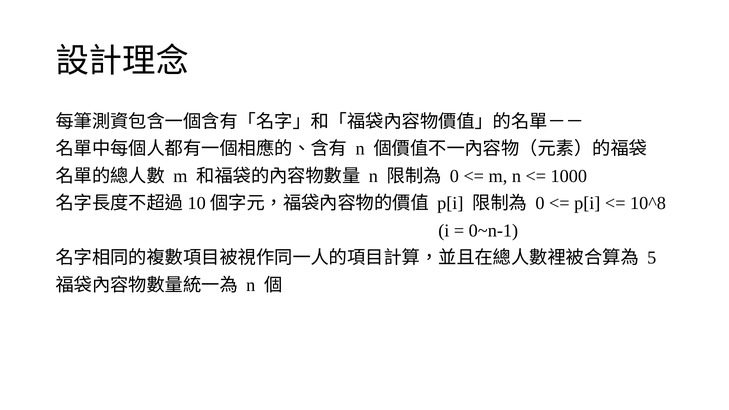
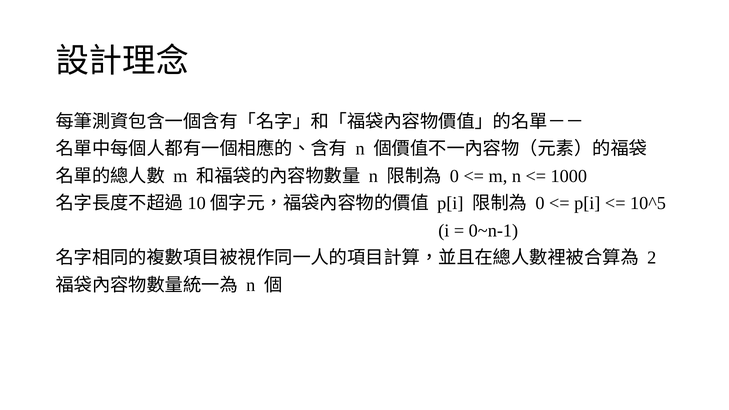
10^8: 10^8 -> 10^5 (648, 203)
5: 5 -> 2 (652, 258)
